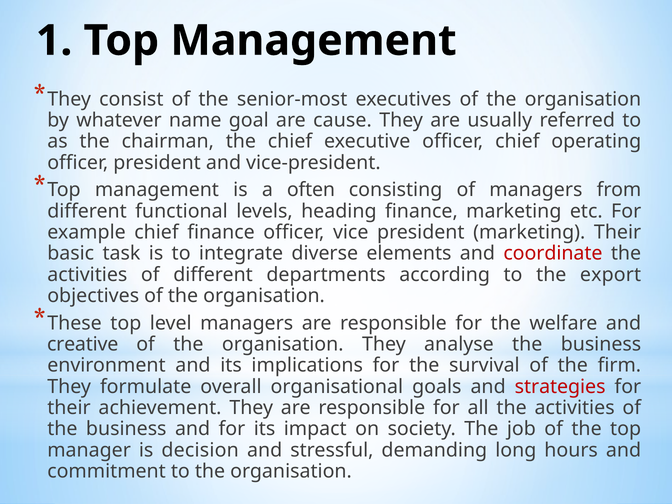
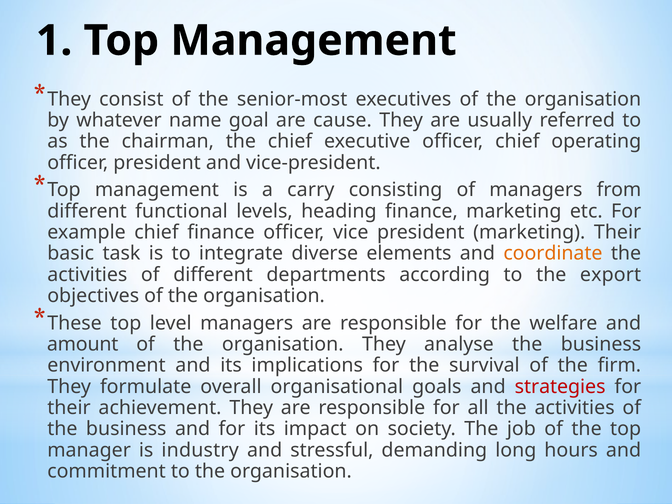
often: often -> carry (311, 190)
coordinate colour: red -> orange (553, 253)
creative: creative -> amount (83, 344)
decision: decision -> industry (200, 450)
